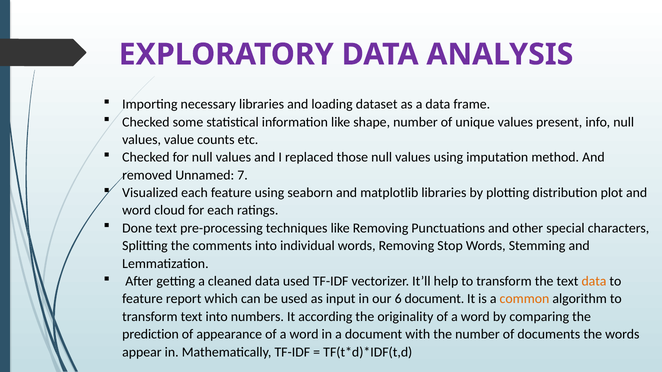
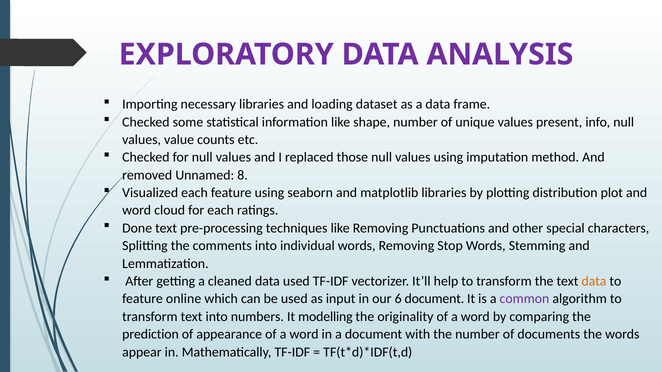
7: 7 -> 8 (243, 175)
report: report -> online (184, 299)
common colour: orange -> purple (524, 299)
according: according -> modelling (325, 317)
